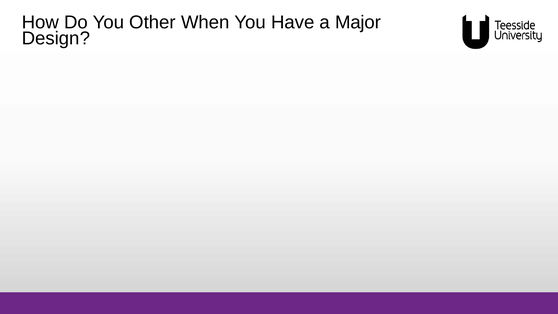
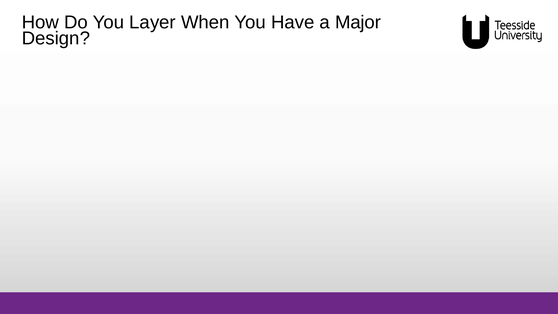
Other: Other -> Layer (153, 22)
